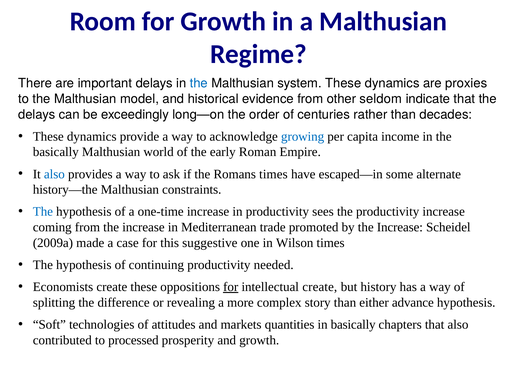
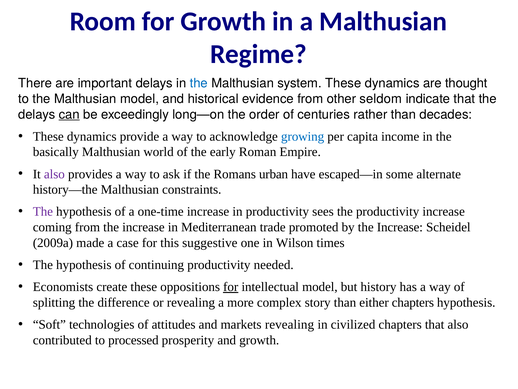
proxies: proxies -> thought (466, 83)
can underline: none -> present (69, 114)
also colour: blue -> purple (54, 174)
Romans times: times -> urban (274, 174)
The colour: blue -> purple (43, 211)
intellectual create: create -> model (320, 287)
either advance: advance -> chapters (413, 302)
markets quantities: quantities -> revealing (289, 324)
in basically: basically -> civilized (353, 324)
